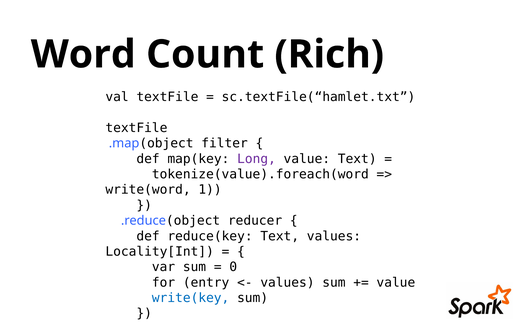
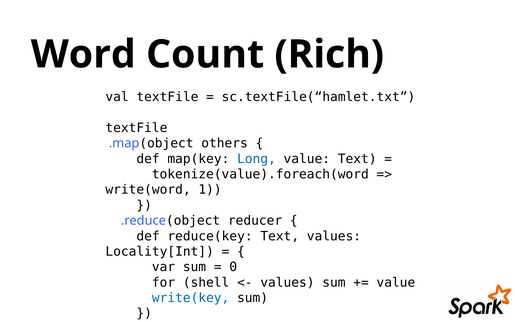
filter: filter -> others (225, 143)
Long colour: purple -> blue (256, 159)
entry: entry -> shell (206, 282)
